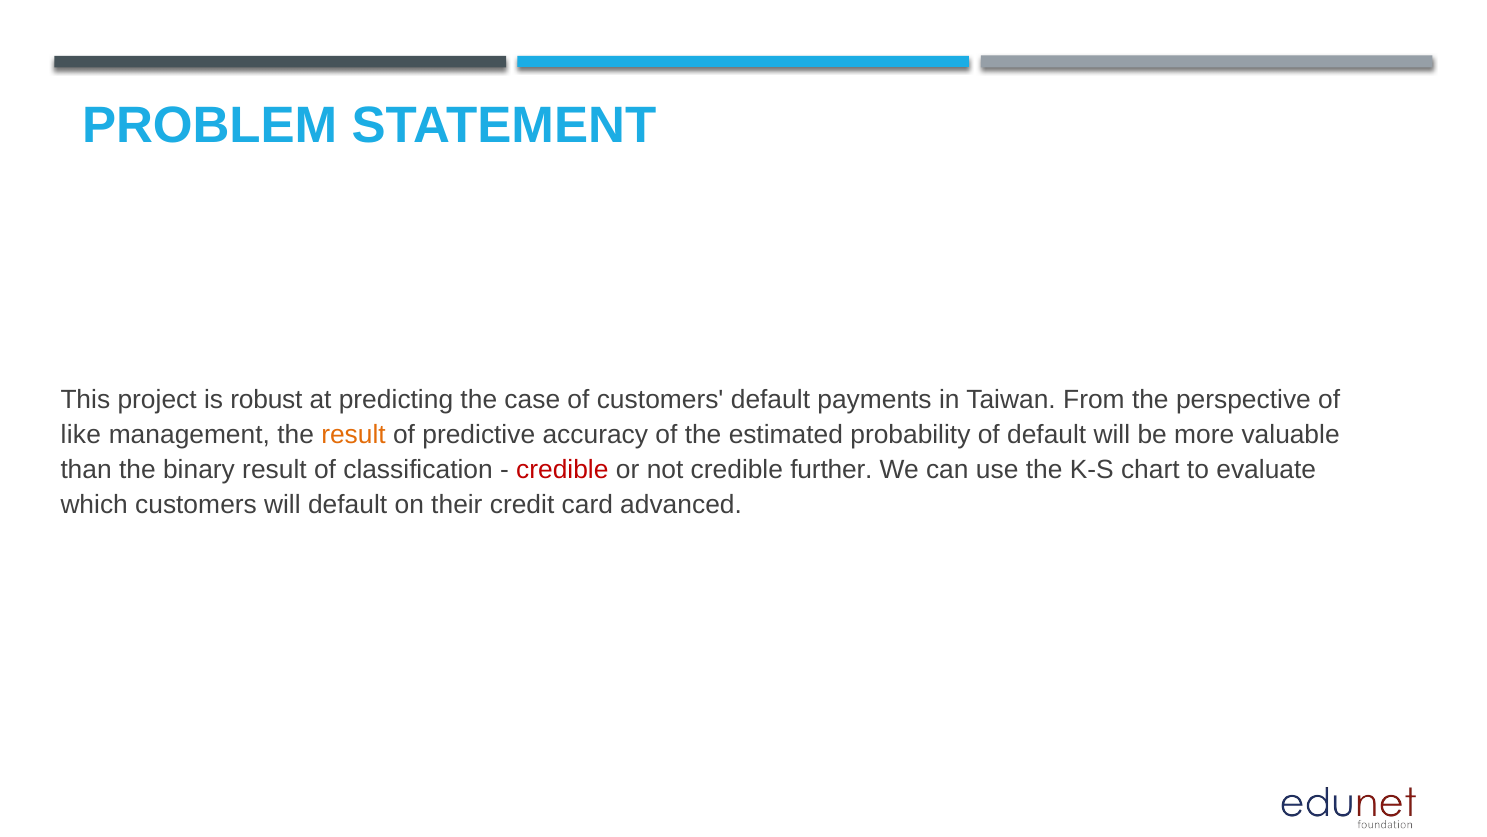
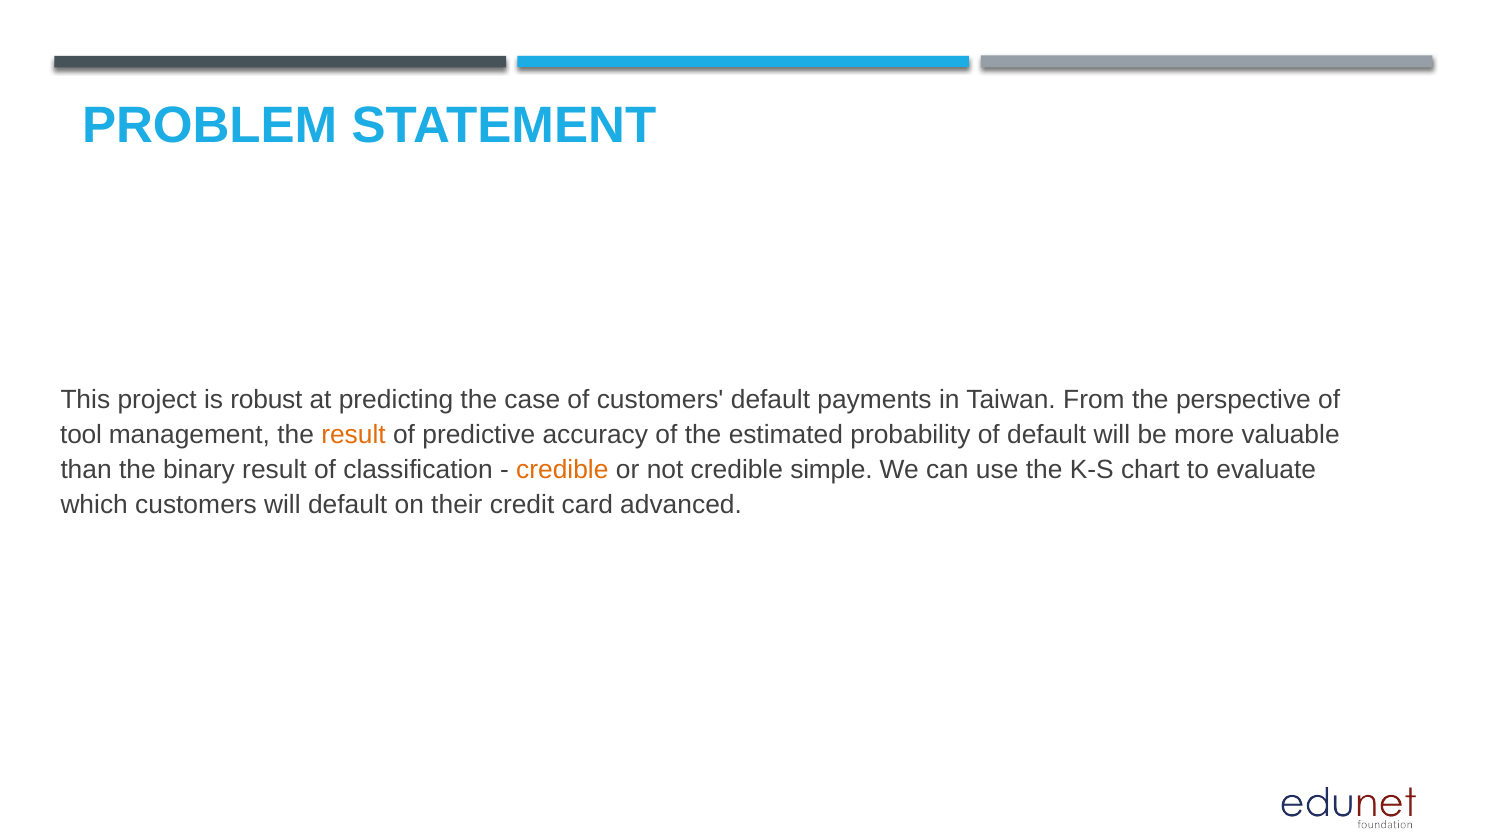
like: like -> tool (81, 435)
credible colour: red -> orange (562, 469)
further: further -> simple (831, 469)
